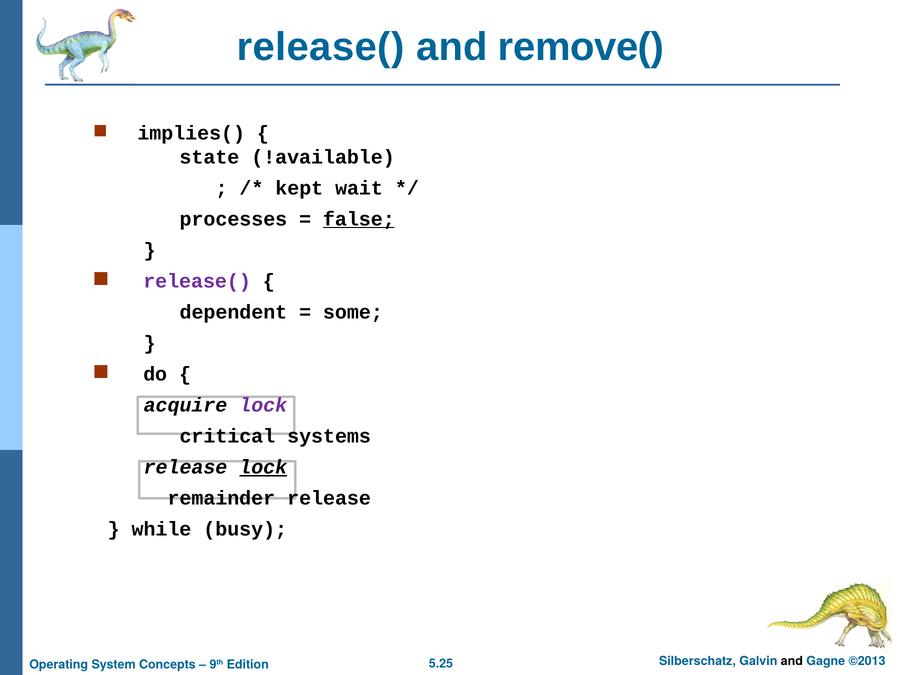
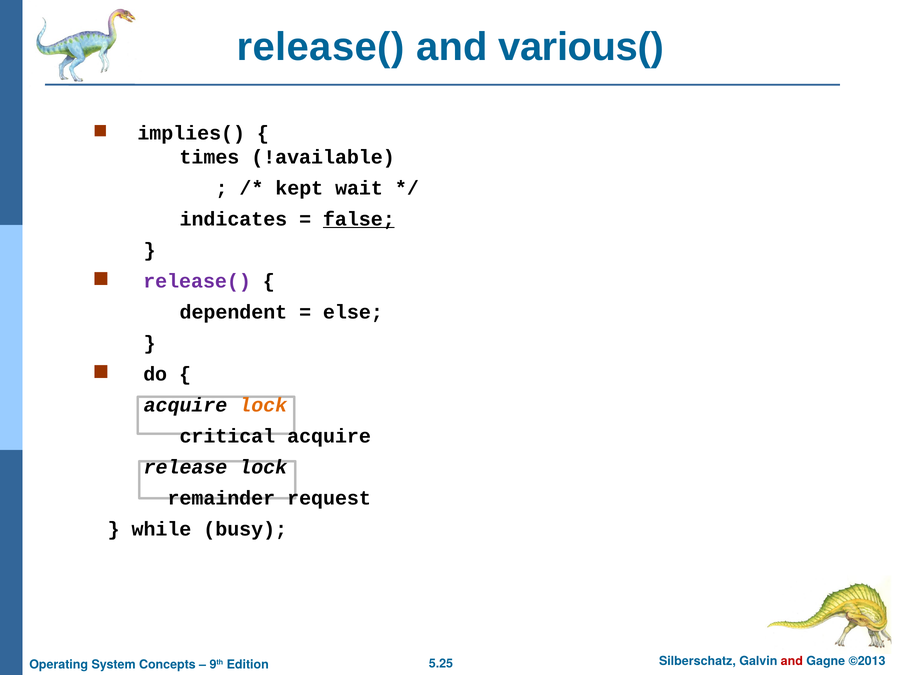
remove(: remove( -> various( (581, 47)
state: state -> times (209, 157)
processes: processes -> indicates (233, 219)
some: some -> else (353, 312)
lock colour: purple -> orange (263, 405)
critical systems: systems -> acquire (329, 436)
lock underline: present -> none (263, 467)
remainder release: release -> request (329, 498)
and colour: black -> red (792, 661)
